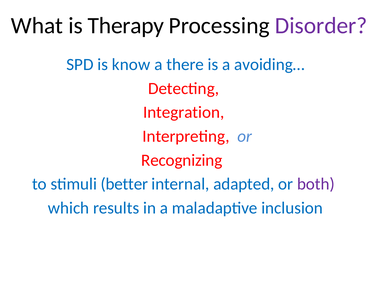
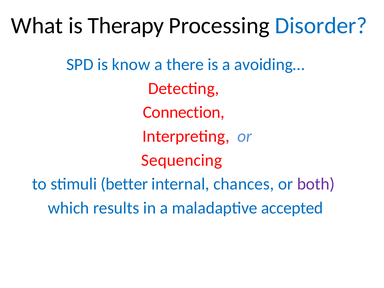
Disorder colour: purple -> blue (321, 26)
Integration: Integration -> Connection (184, 112)
Recognizing: Recognizing -> Sequencing (182, 160)
adapted: adapted -> chances (244, 184)
inclusion: inclusion -> accepted (292, 208)
